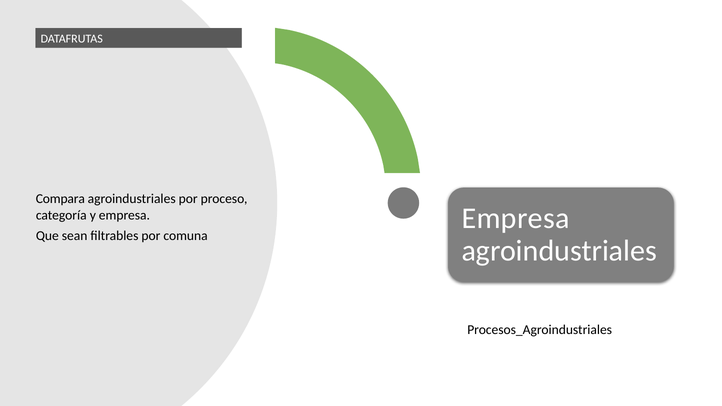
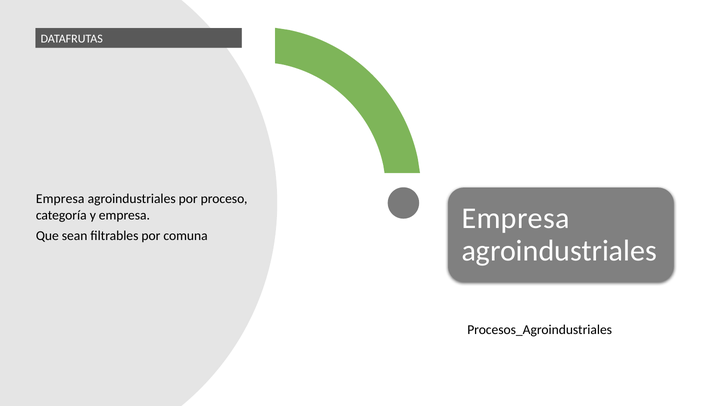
Compara: Compara -> Empresa (60, 199)
